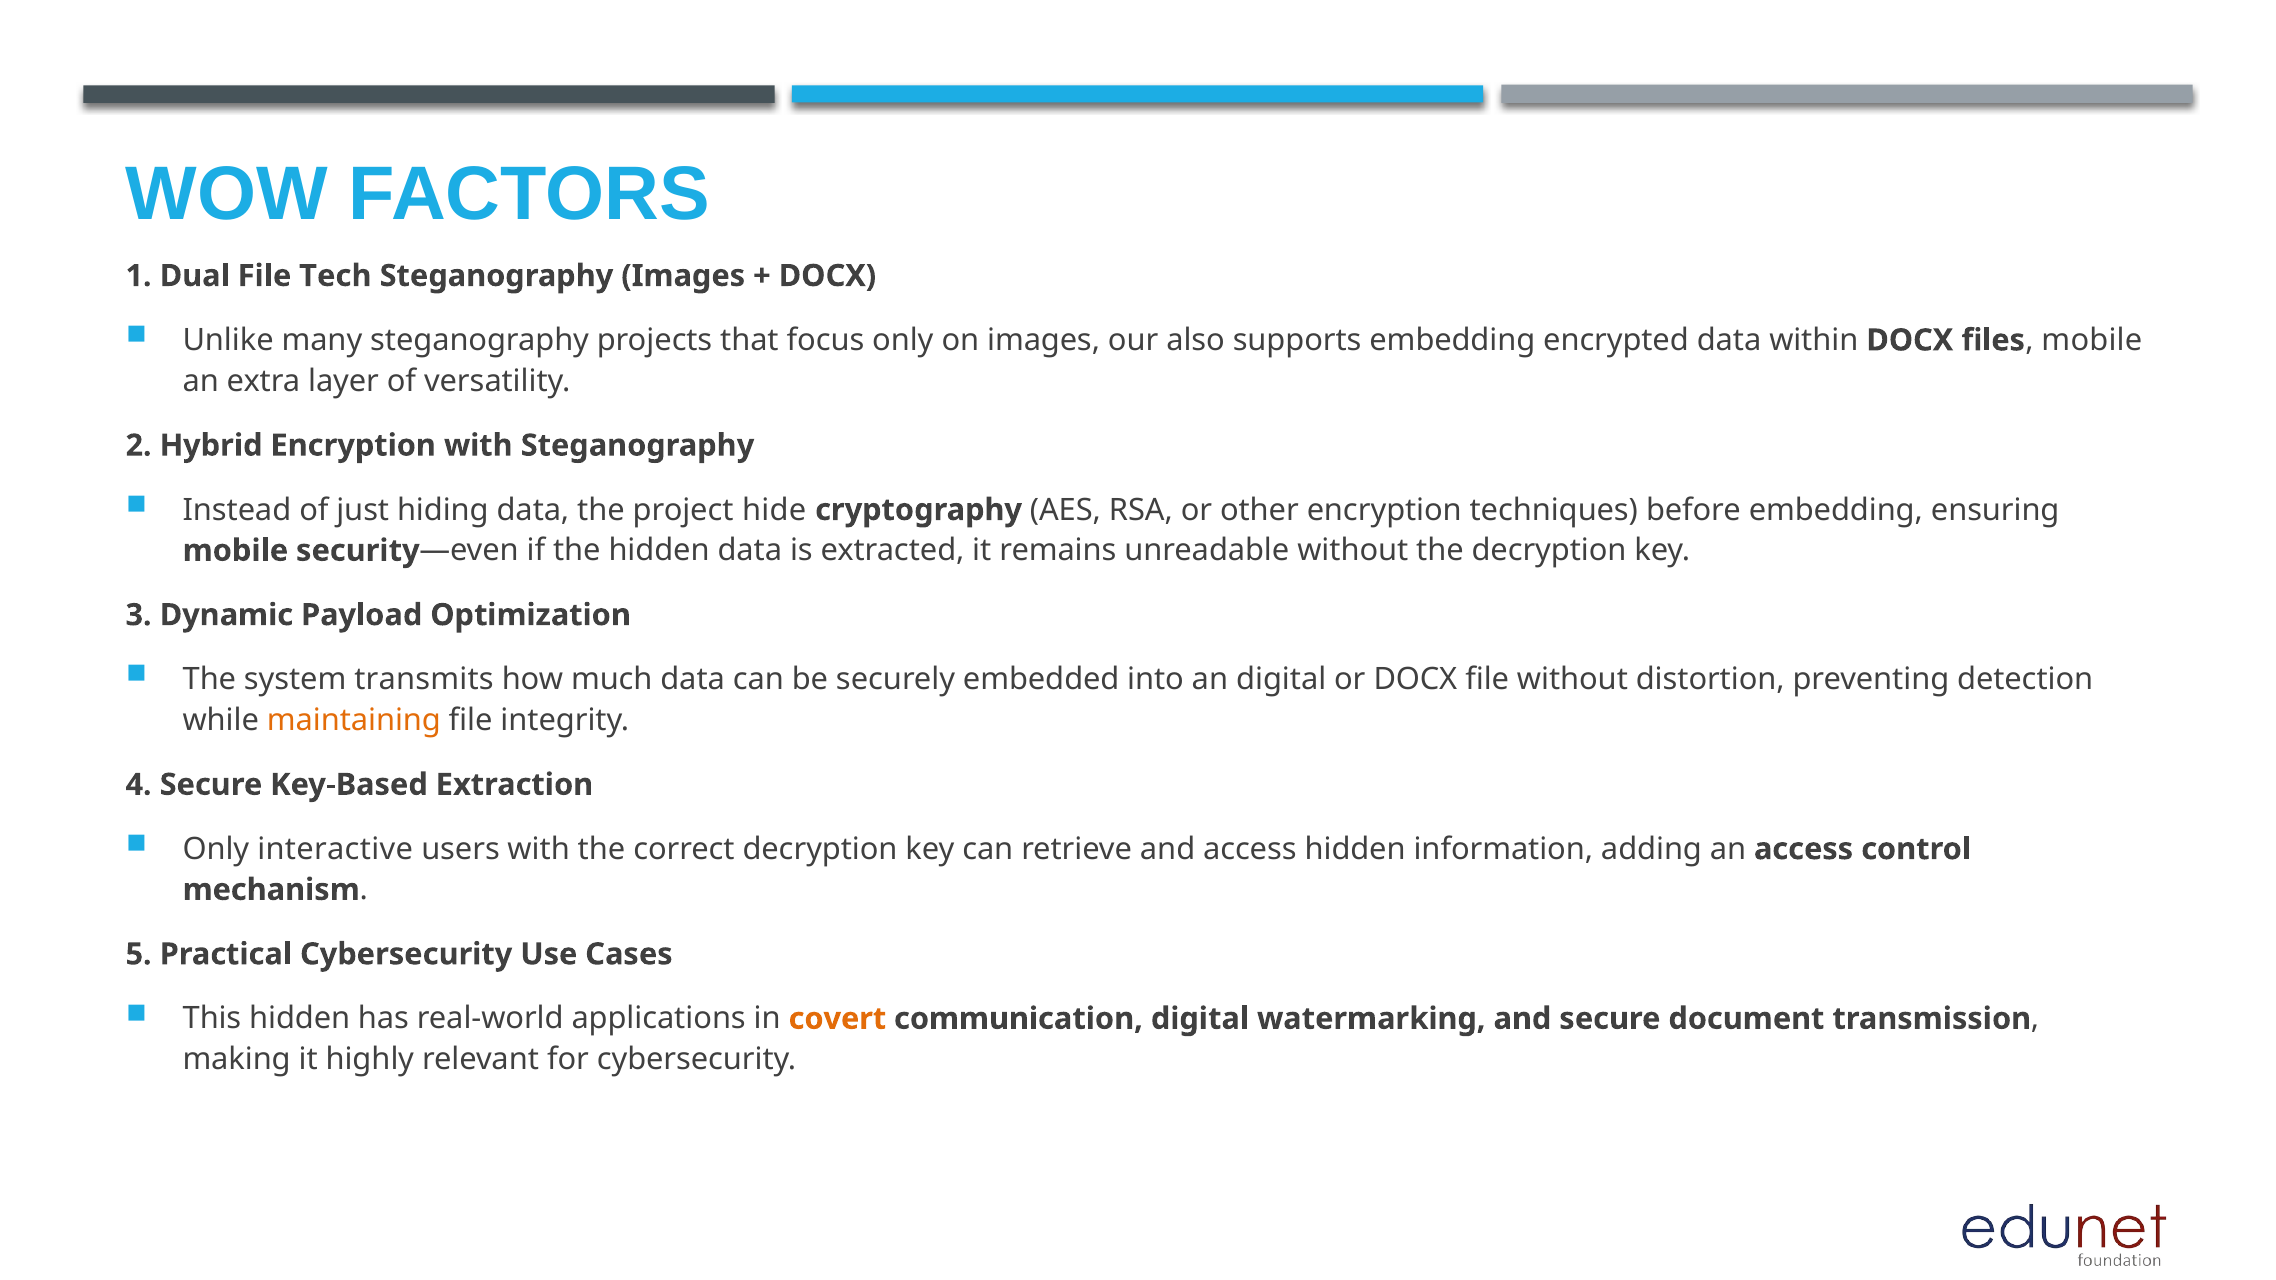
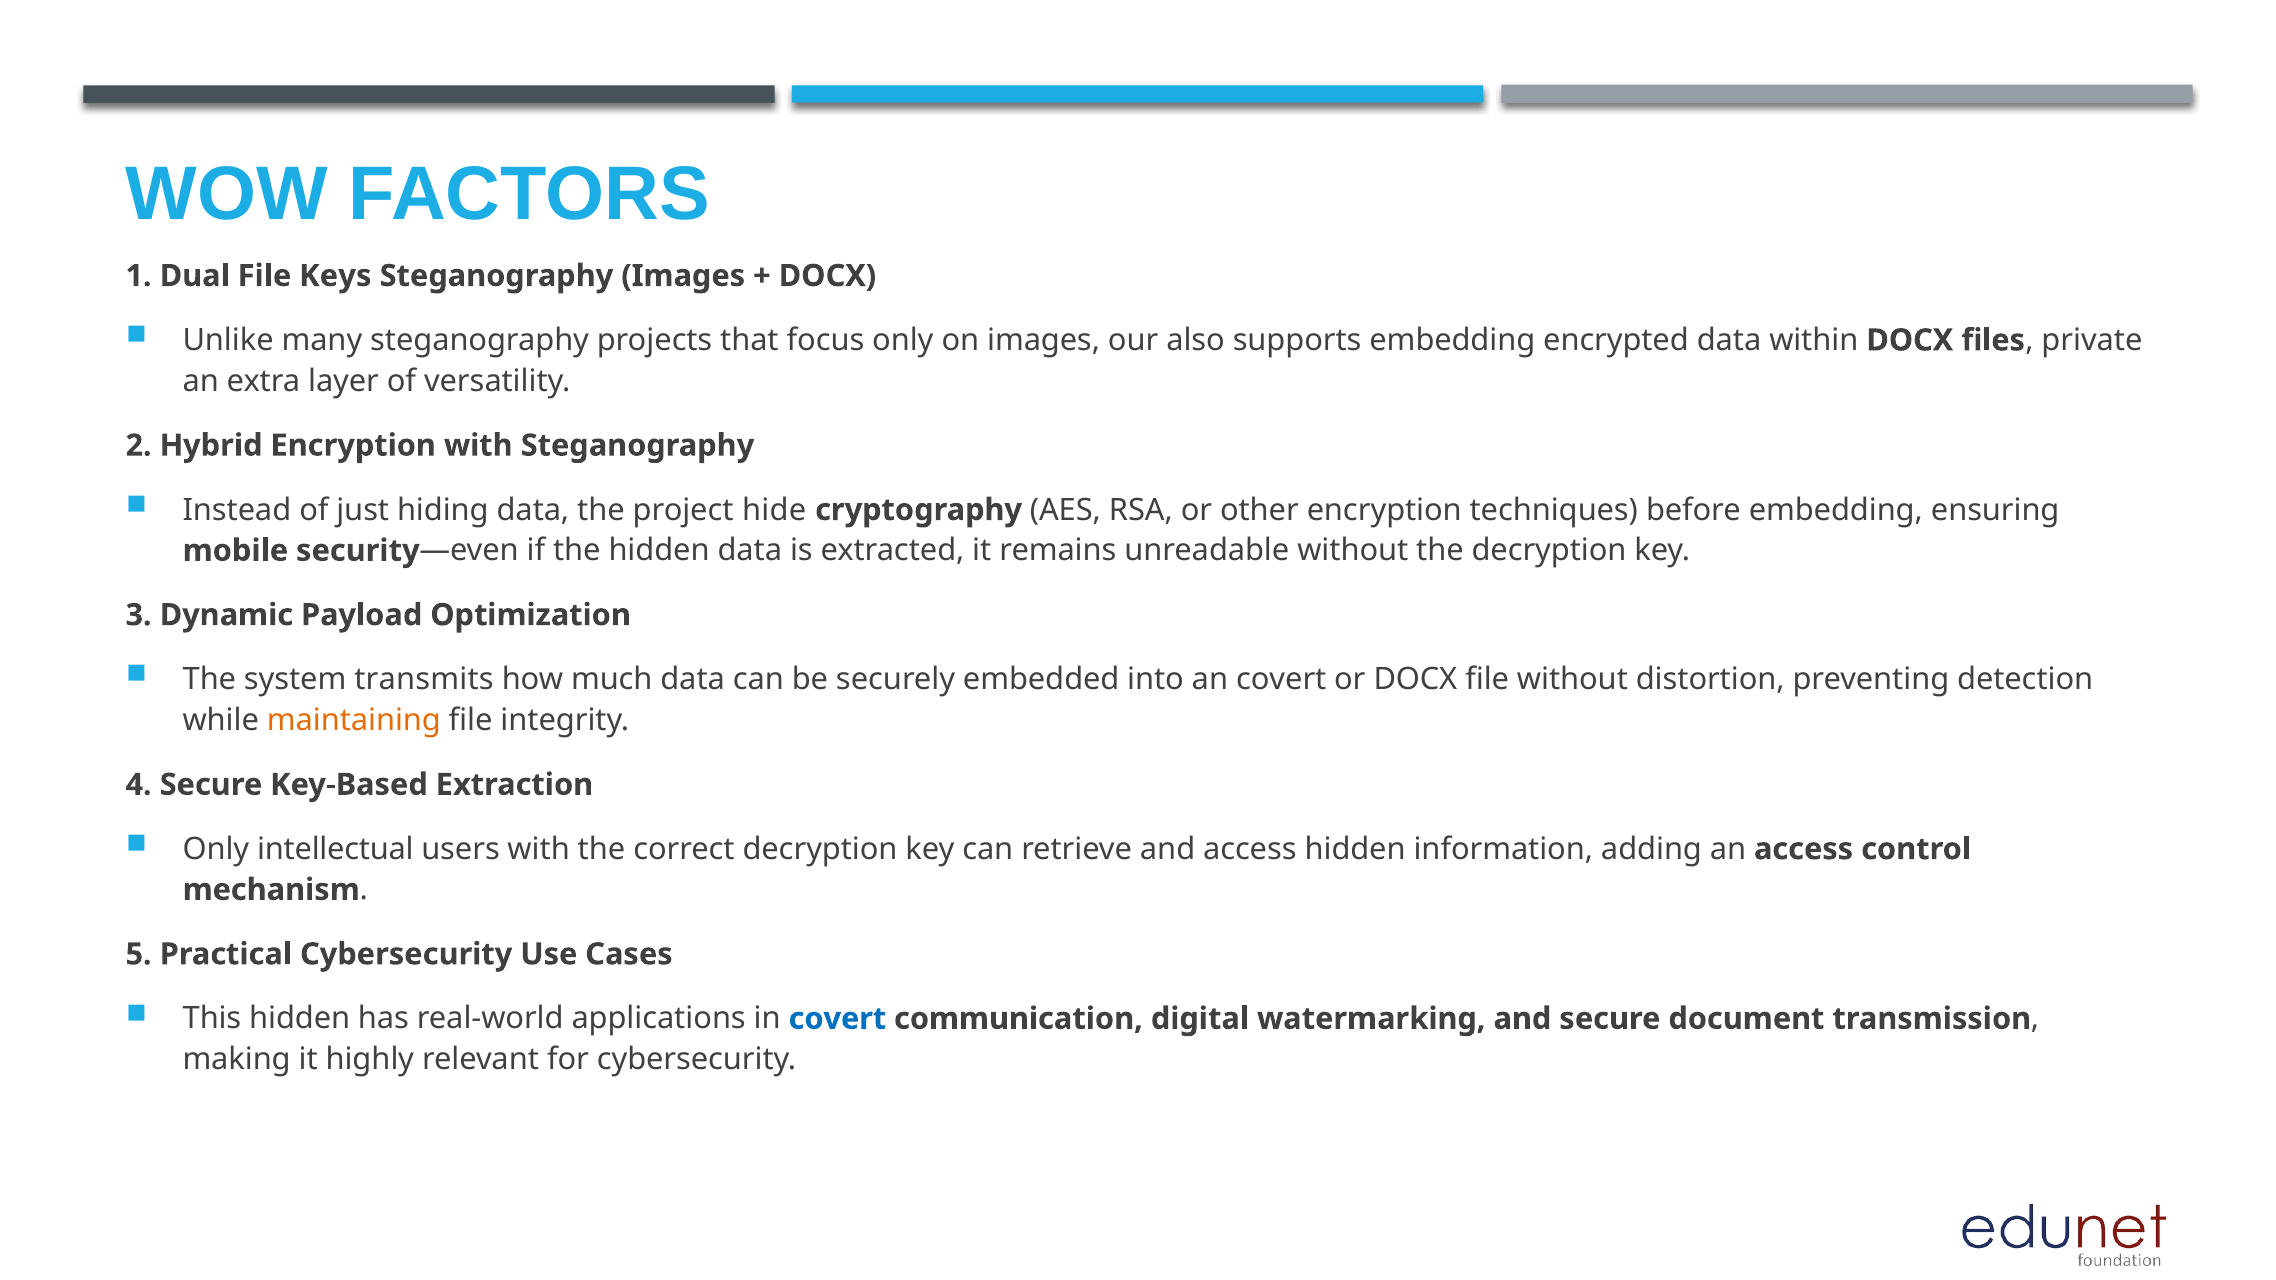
Tech: Tech -> Keys (335, 276)
files mobile: mobile -> private (2092, 340)
an digital: digital -> covert (1281, 680)
interactive: interactive -> intellectual (335, 849)
covert colour: orange -> blue (837, 1019)
